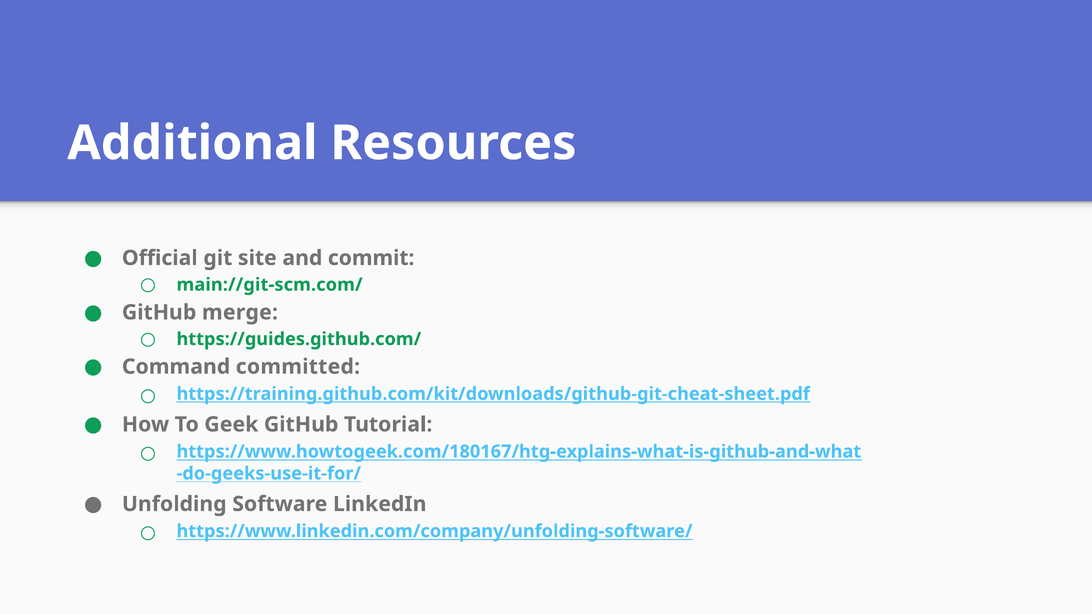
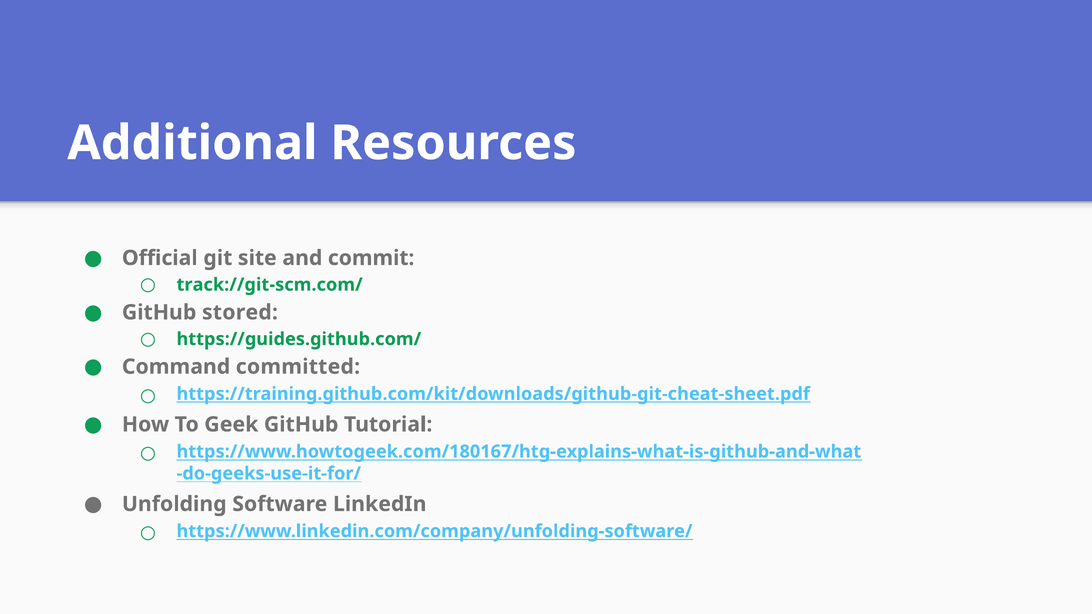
main://git-scm.com/: main://git-scm.com/ -> track://git-scm.com/ (270, 285)
merge: merge -> stored (240, 313)
